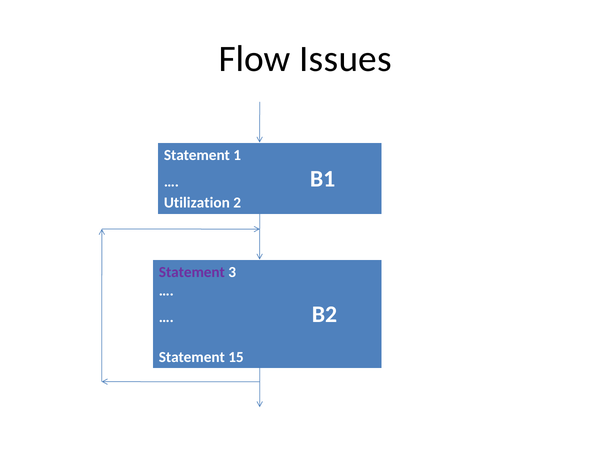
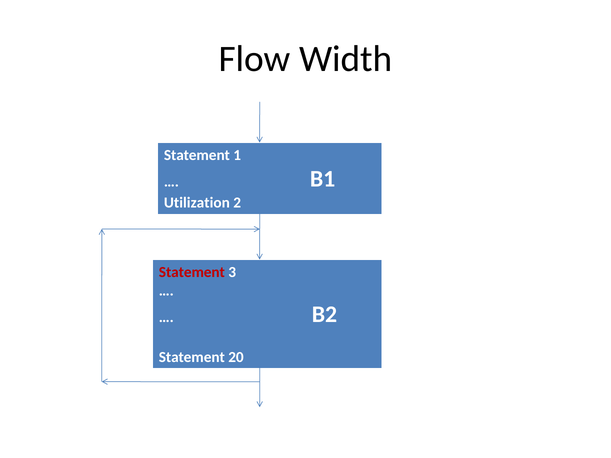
Issues: Issues -> Width (346, 59)
Statement colour: purple -> red (192, 272)
15: 15 -> 20 (236, 357)
